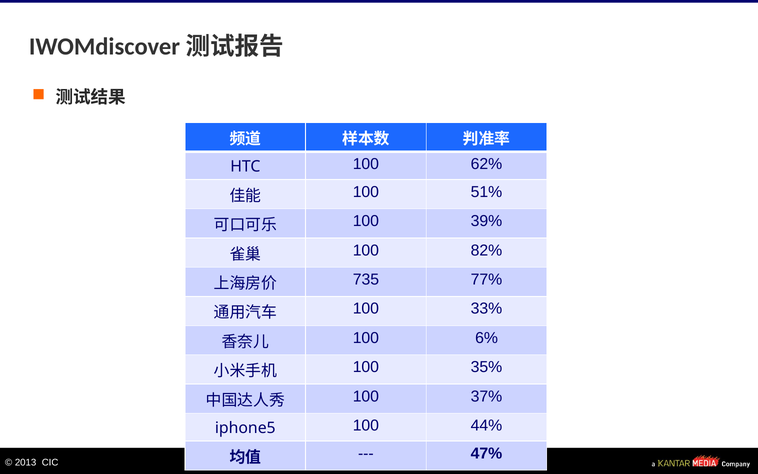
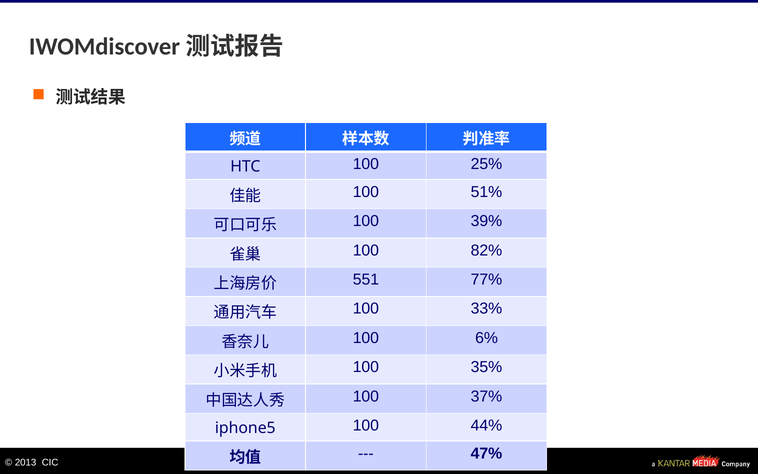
62%: 62% -> 25% (487, 164)
735: 735 -> 551 (366, 279)
